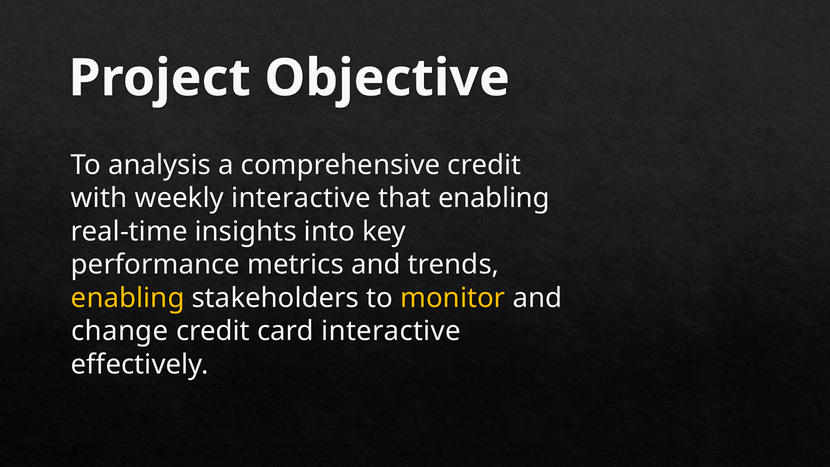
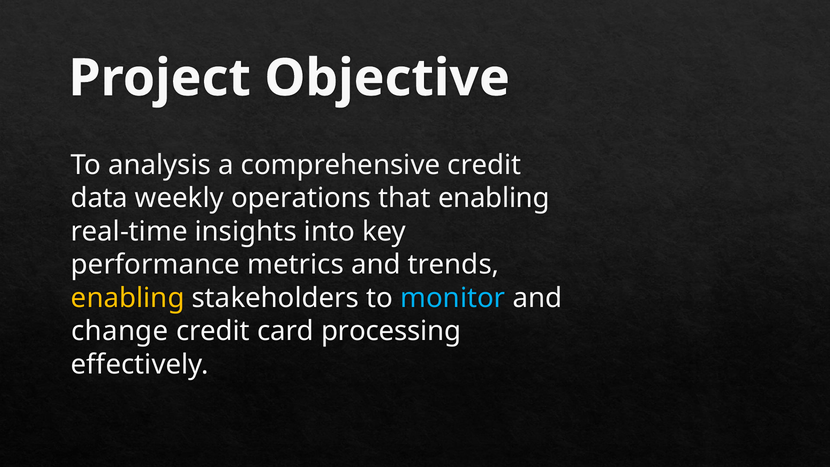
with: with -> data (99, 198)
weekly interactive: interactive -> operations (301, 198)
monitor colour: yellow -> light blue (453, 298)
card interactive: interactive -> processing (391, 331)
